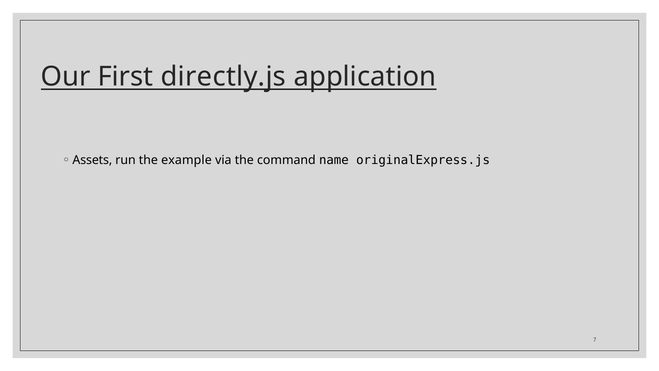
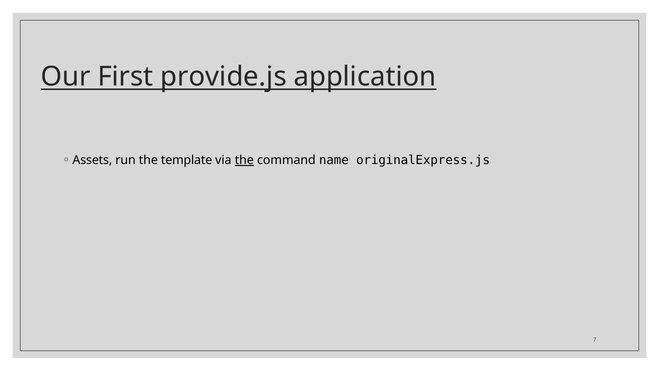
directly.js: directly.js -> provide.js (224, 77)
example: example -> template (187, 160)
the underline: none -> present (244, 160)
